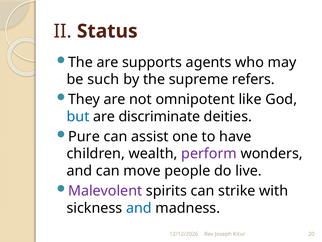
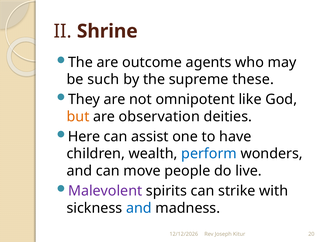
Status: Status -> Shrine (107, 31)
supports: supports -> outcome (152, 62)
refers: refers -> these (253, 79)
but colour: blue -> orange (78, 116)
discriminate: discriminate -> observation (159, 116)
Pure: Pure -> Here (84, 136)
perform colour: purple -> blue (209, 153)
